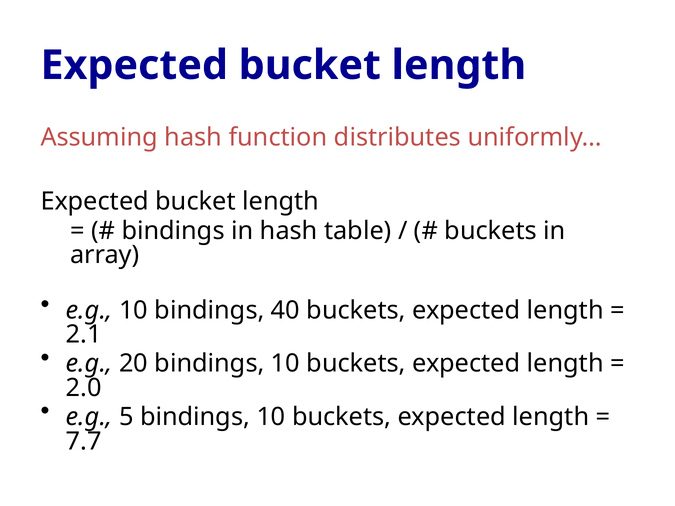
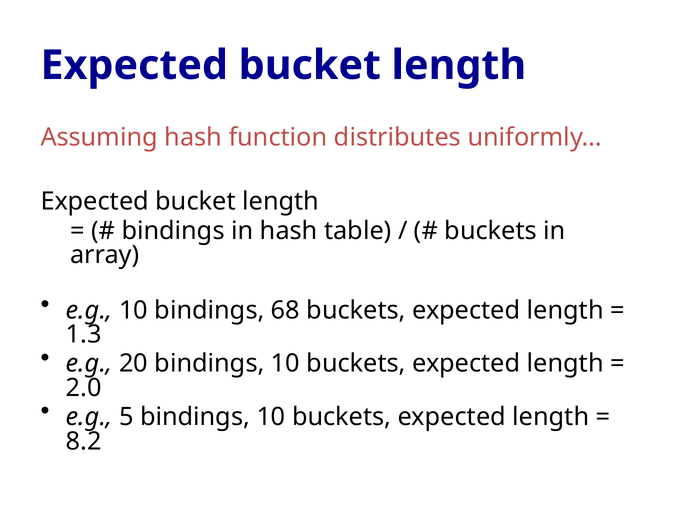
40: 40 -> 68 (285, 310)
2.1: 2.1 -> 1.3 (84, 335)
7.7: 7.7 -> 8.2 (84, 442)
